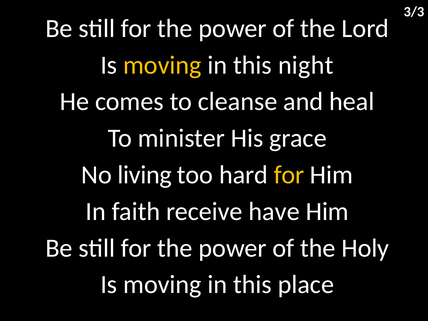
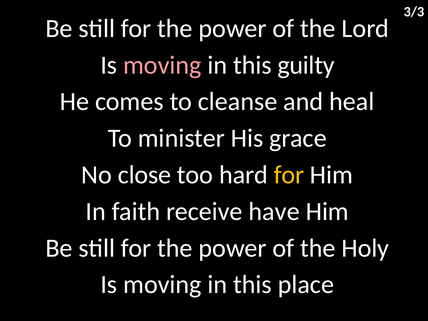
moving colour: yellow -> pink (162, 65)
night: night -> guilty (306, 65)
living: living -> close (145, 175)
